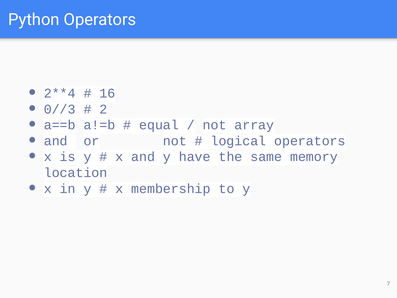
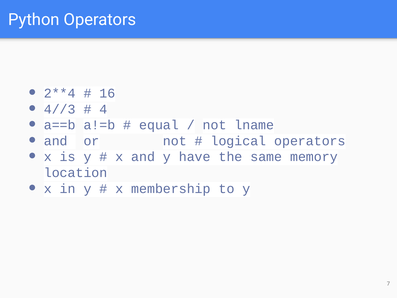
0//3: 0//3 -> 4//3 (60, 109)
2: 2 -> 4 (103, 109)
array: array -> lname (254, 125)
